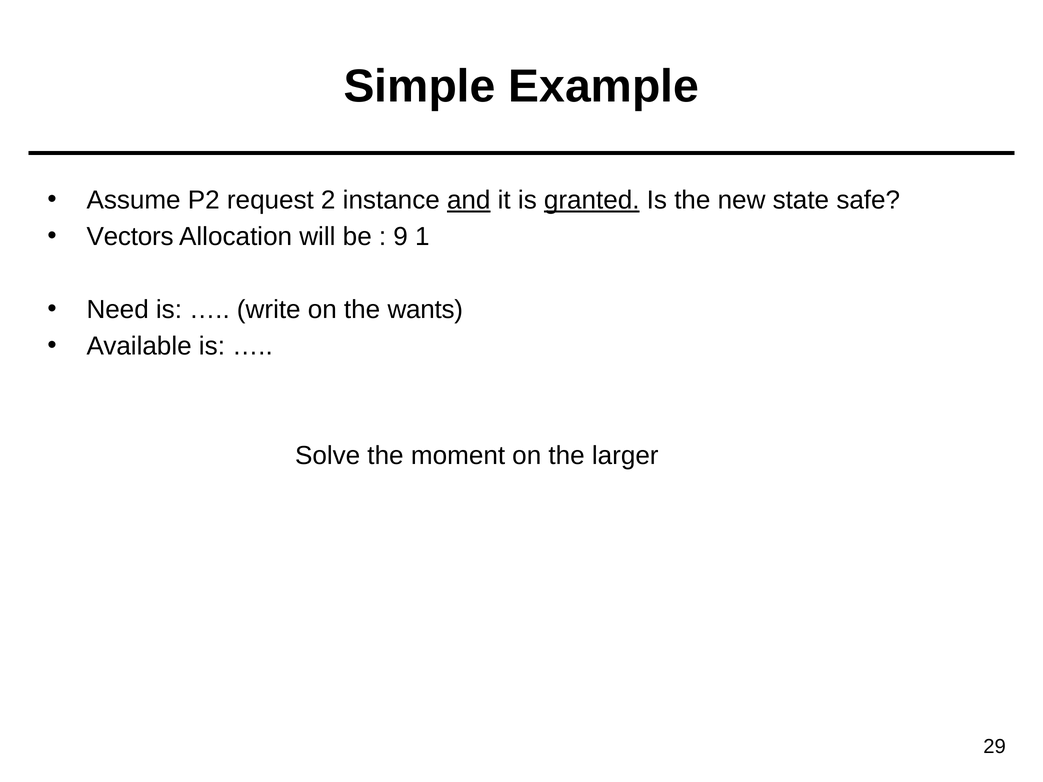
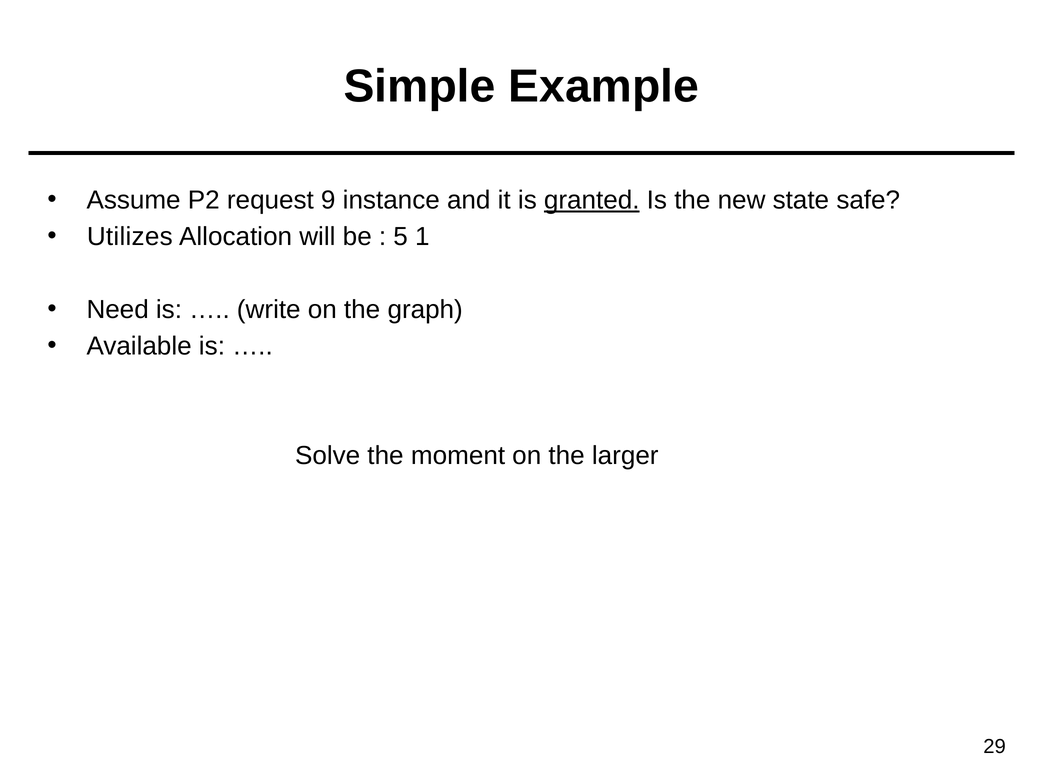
2: 2 -> 9 (328, 200)
and underline: present -> none (469, 200)
Vectors: Vectors -> Utilizes (130, 237)
9: 9 -> 5 (401, 237)
wants: wants -> graph (425, 310)
